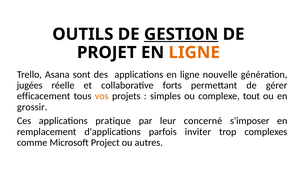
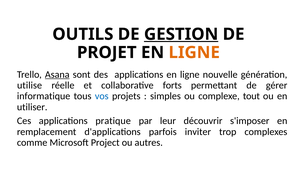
Asana underline: none -> present (57, 74)
jugées: jugées -> utilise (30, 85)
efficacement: efficacement -> informatique (44, 96)
vos colour: orange -> blue (102, 96)
grossir: grossir -> utiliser (32, 107)
concerné: concerné -> découvrir (203, 121)
